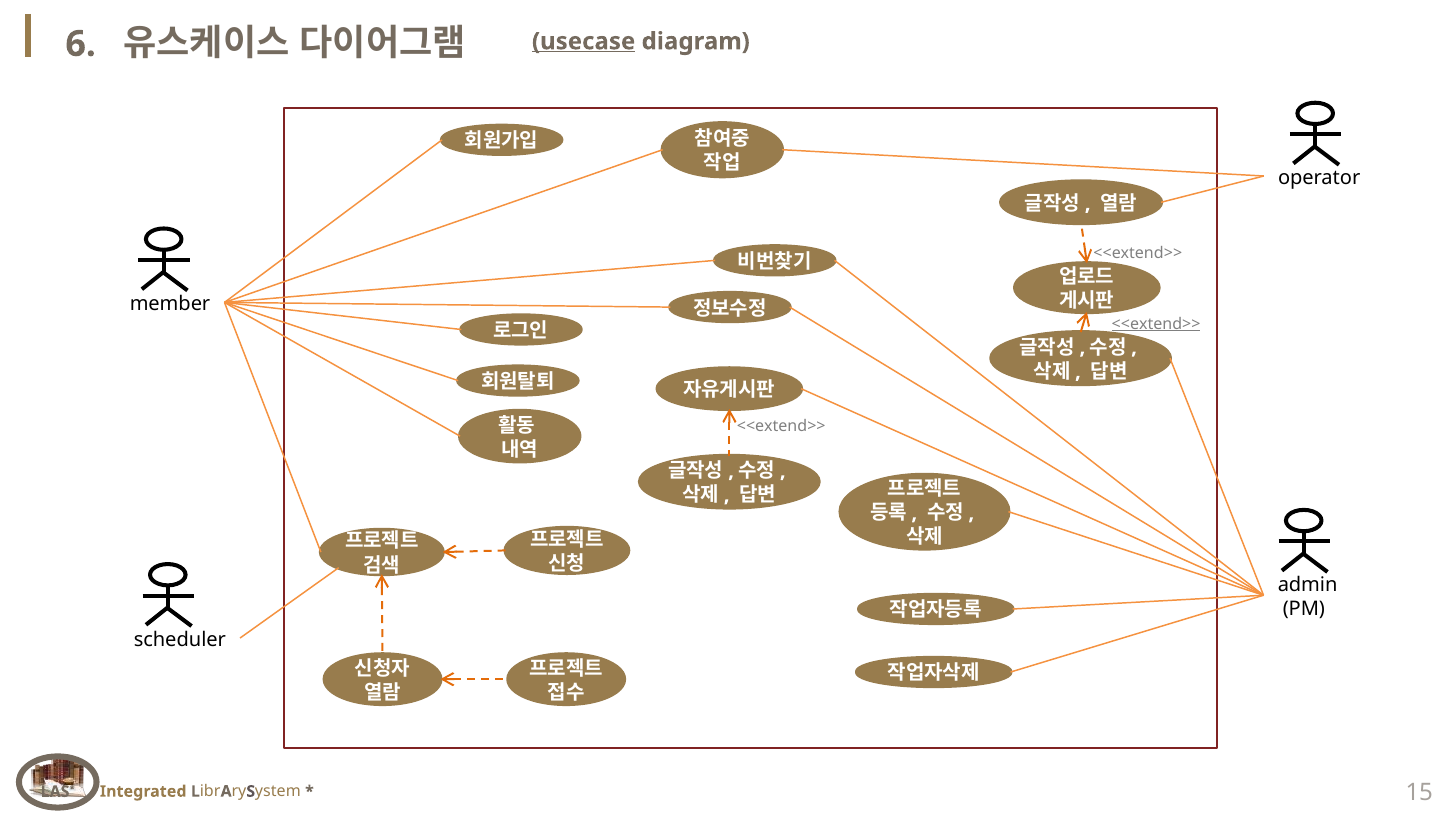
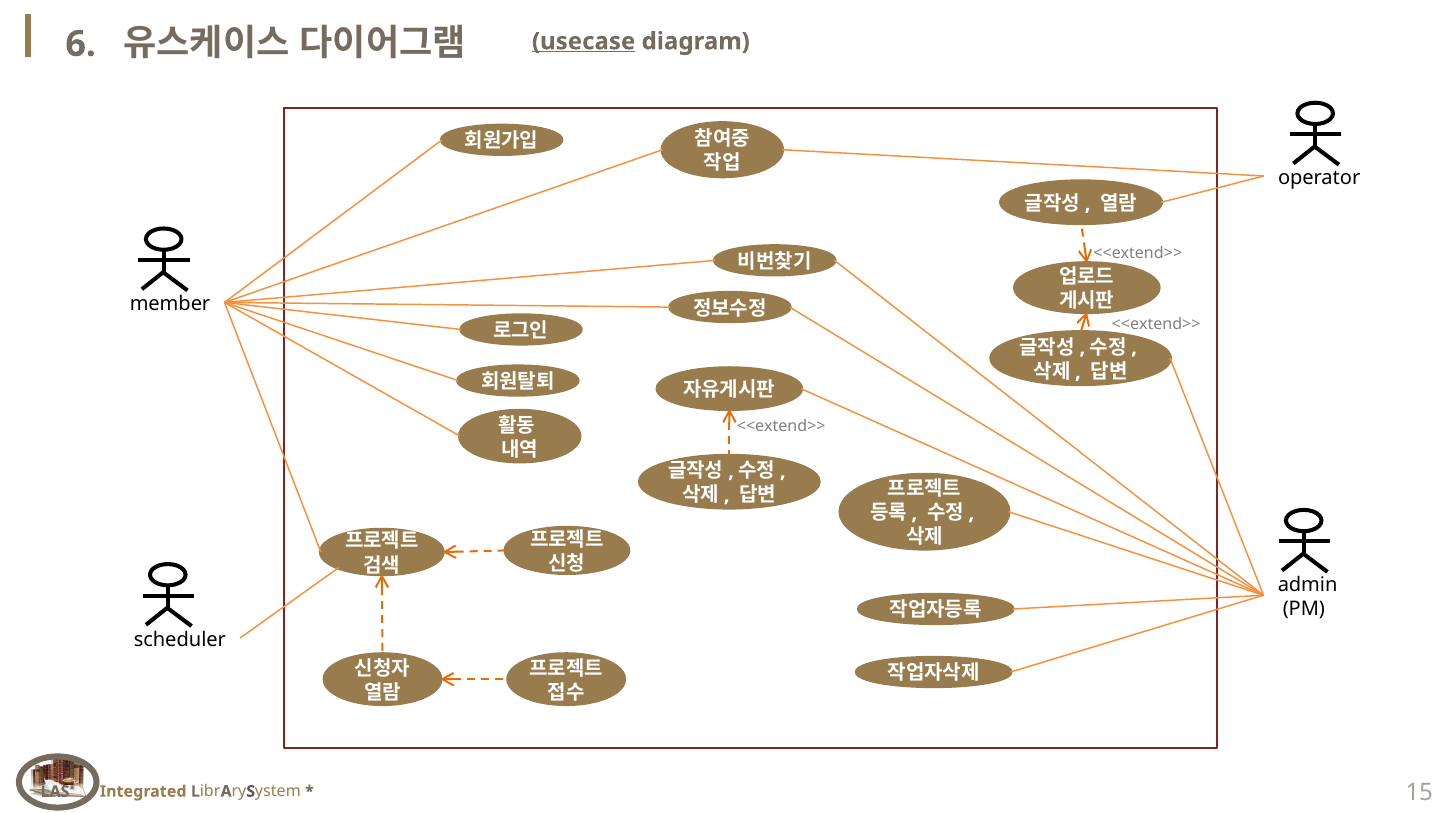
<<extend>> underline: present -> none (1156, 324)
